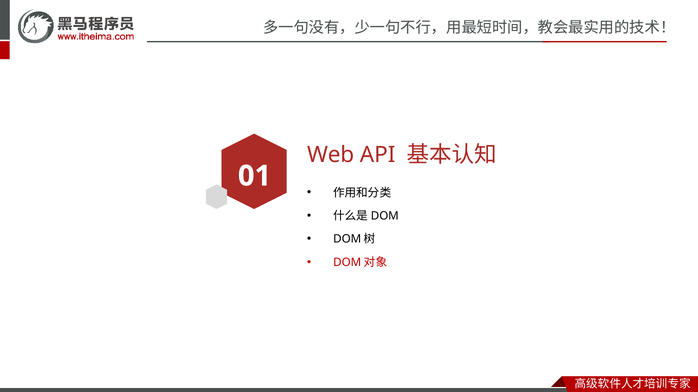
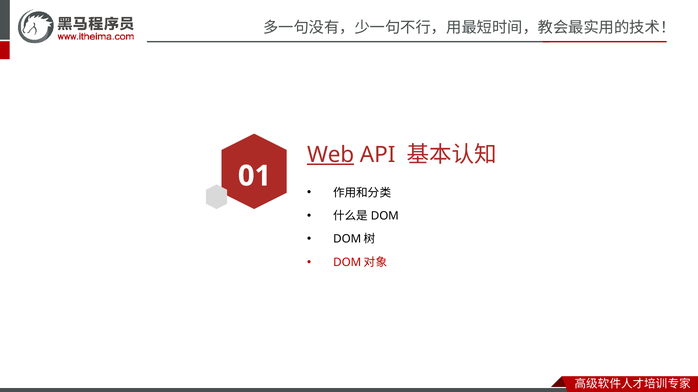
Web underline: none -> present (331, 155)
